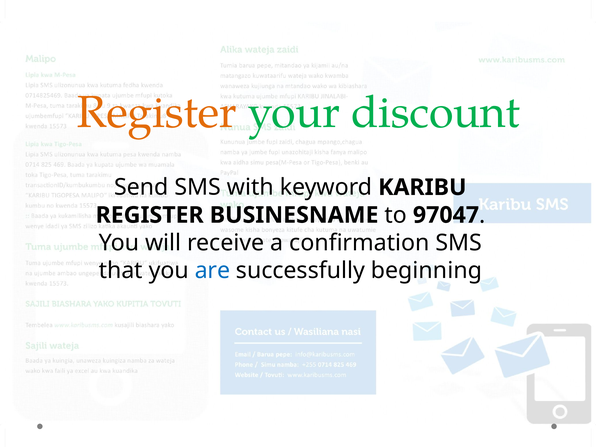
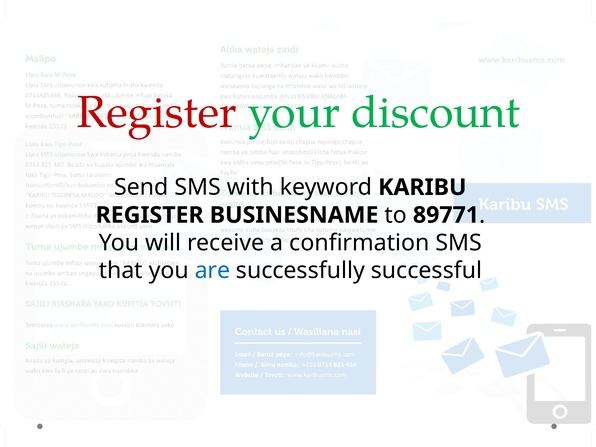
Register colour: orange -> red (157, 112)
97047: 97047 -> 89771 (446, 215)
beginning: beginning -> successful (426, 271)
